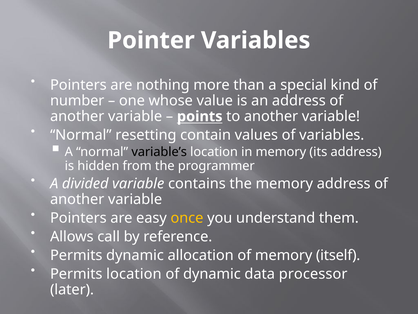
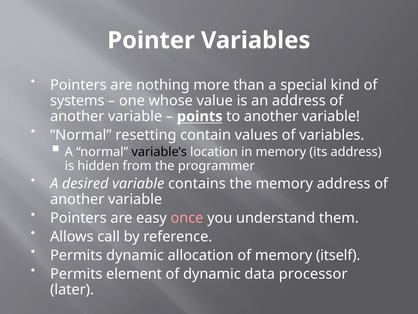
number: number -> systems (77, 101)
divided: divided -> desired (85, 184)
once colour: yellow -> pink (187, 218)
Permits location: location -> element (134, 274)
